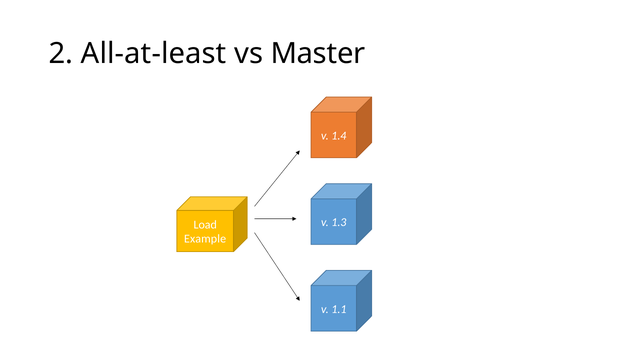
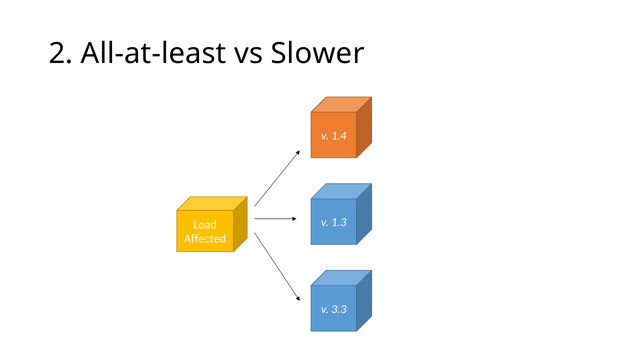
Master: Master -> Slower (318, 54)
Example: Example -> Affected (205, 239)
1.1: 1.1 -> 3.3 (339, 309)
